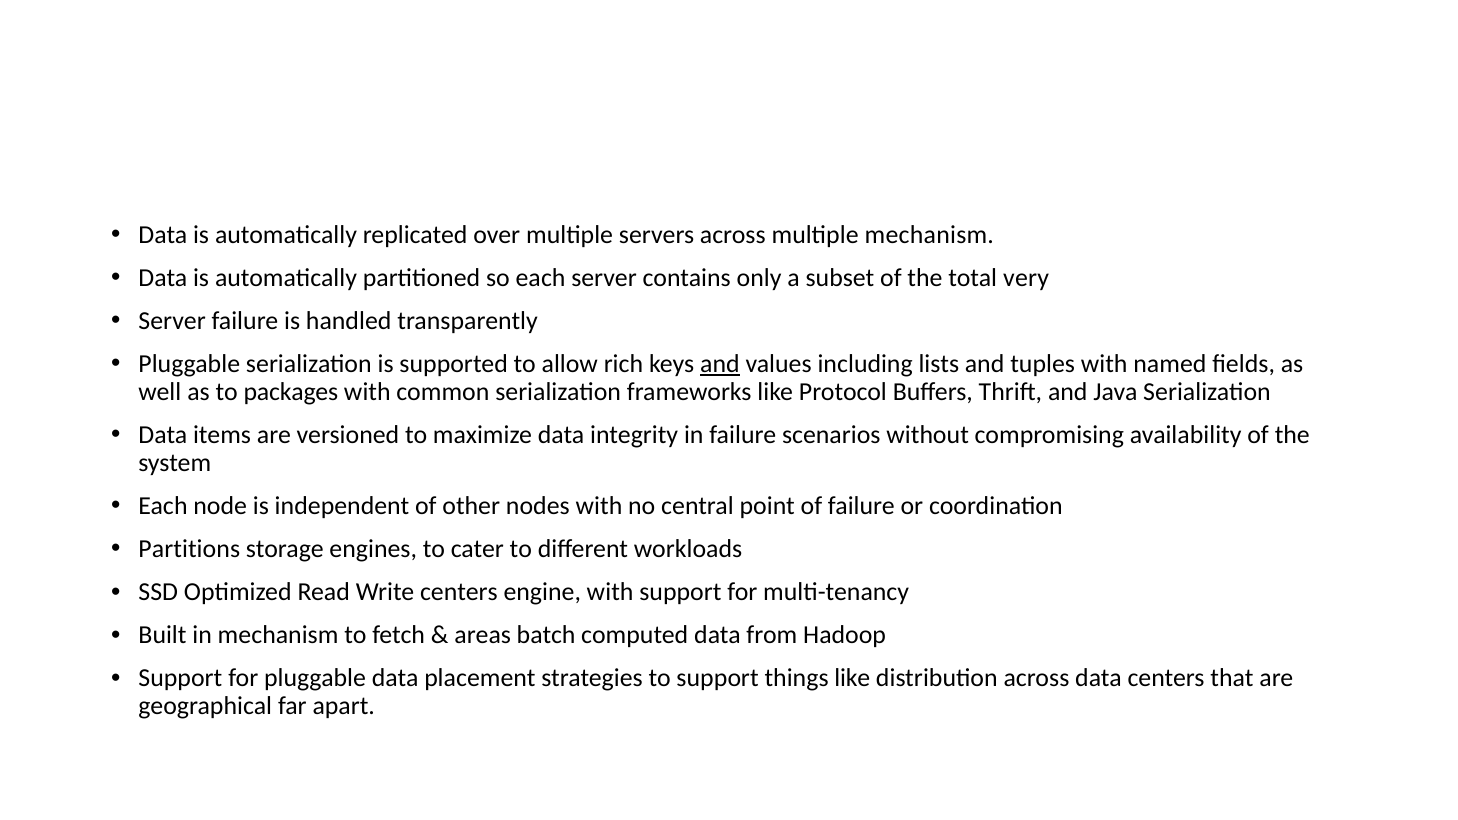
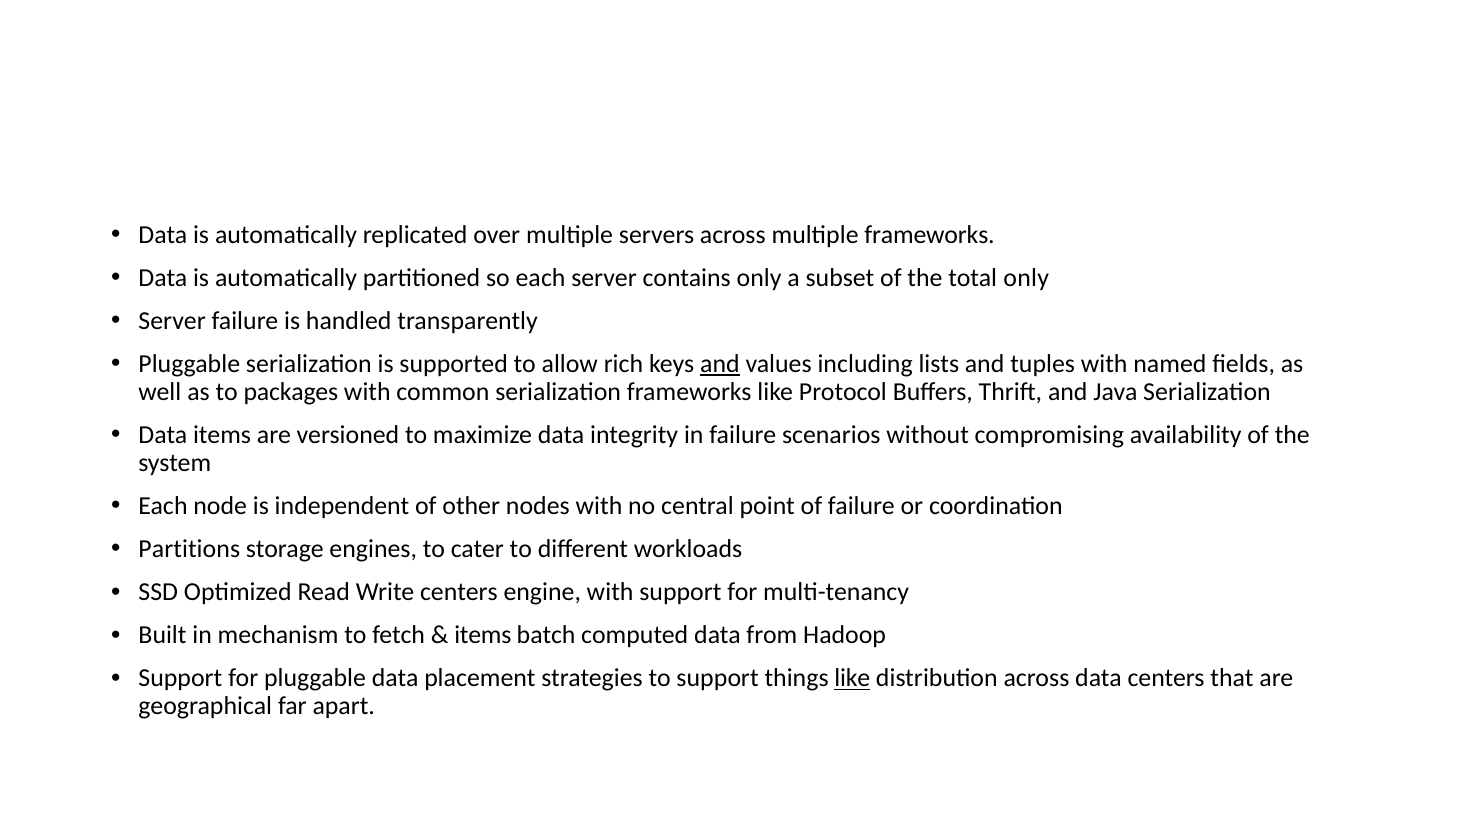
multiple mechanism: mechanism -> frameworks (930, 235)
total very: very -> only (1026, 278)
areas: areas -> items (483, 635)
like underline: none -> present (852, 679)
